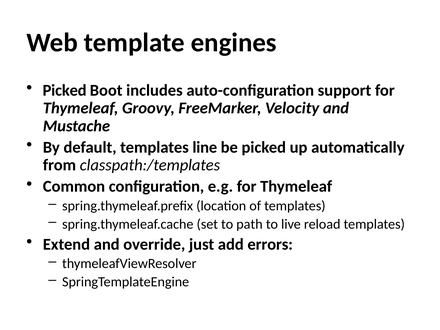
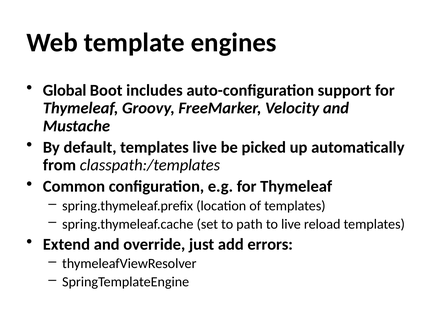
Picked: Picked -> Global (65, 90)
templates line: line -> live (205, 147)
